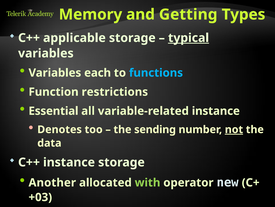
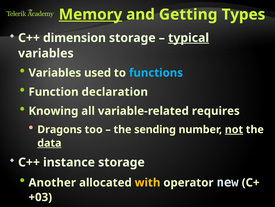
Memory underline: none -> present (90, 14)
applicable: applicable -> dimension (74, 38)
each: each -> used (98, 73)
restrictions: restrictions -> declaration (115, 92)
Essential: Essential -> Knowing (53, 111)
variable-related instance: instance -> requires (216, 111)
Denotes: Denotes -> Dragons (60, 129)
data underline: none -> present (49, 143)
with colour: light green -> yellow (148, 182)
